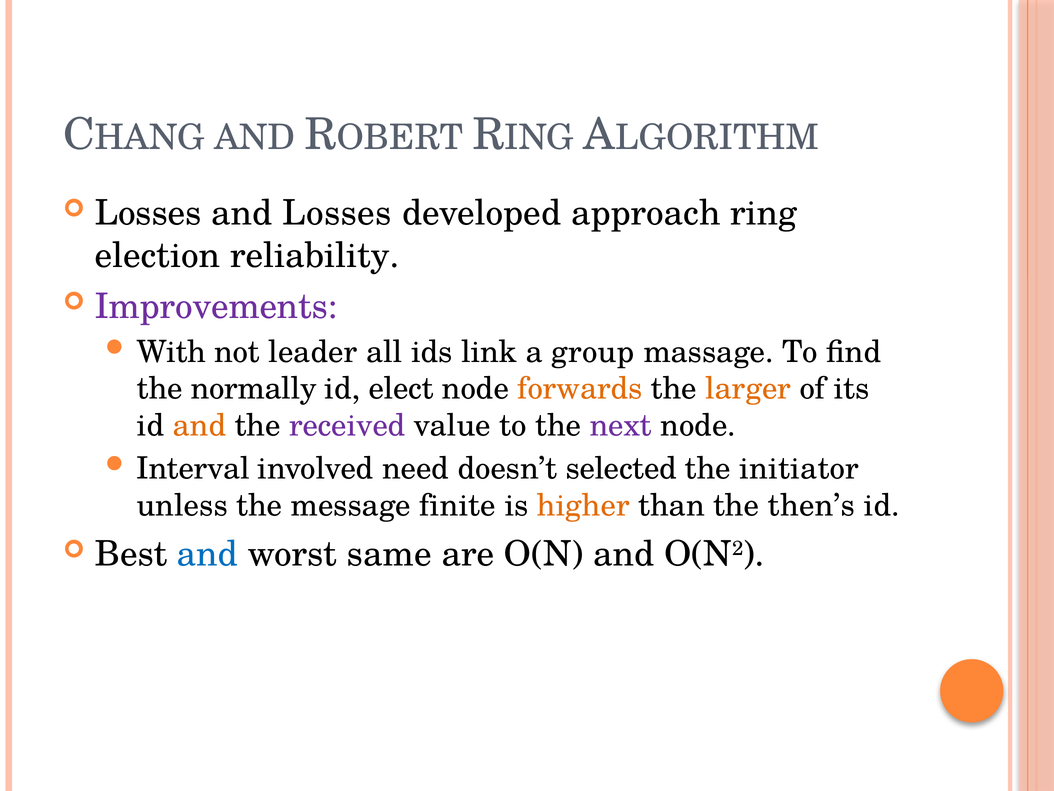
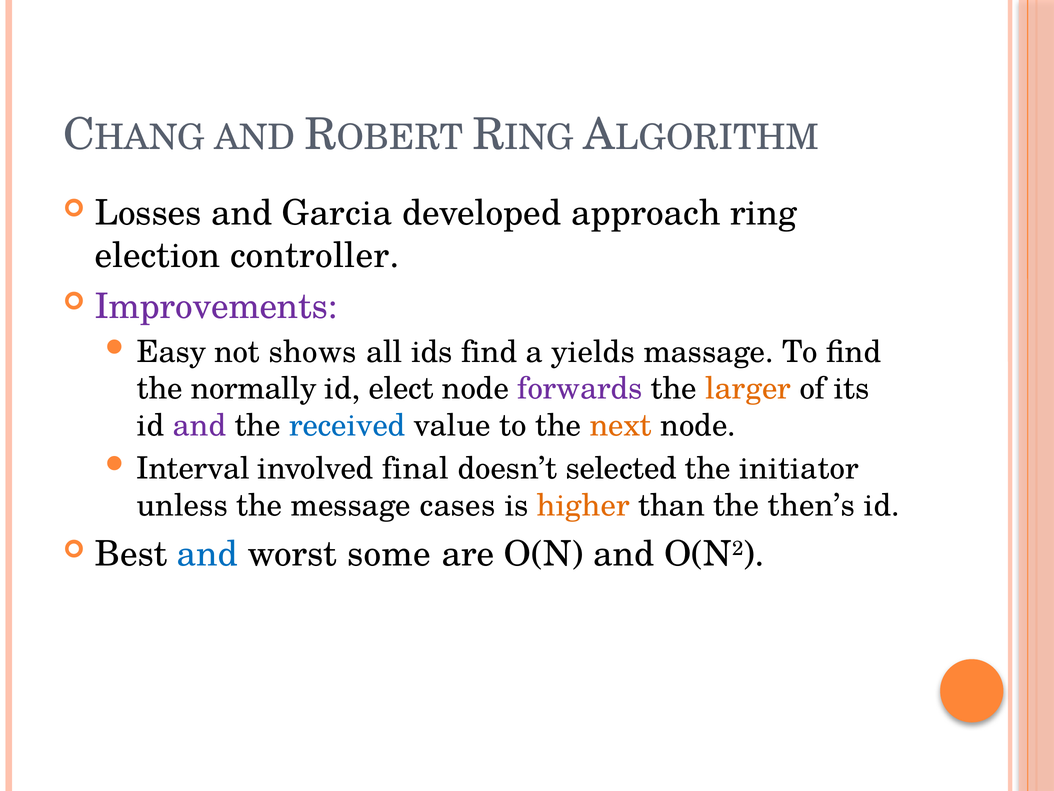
and Losses: Losses -> Garcia (337, 213)
reliability: reliability -> controller (315, 255)
With: With -> Easy (171, 352)
leader: leader -> shows (313, 352)
ids link: link -> find (489, 352)
group: group -> yields (593, 352)
forwards colour: orange -> purple (580, 389)
and colour: orange -> purple (199, 425)
received colour: purple -> blue (347, 425)
next colour: purple -> orange (621, 425)
need: need -> final (415, 468)
finite: finite -> cases (458, 505)
same: same -> some (389, 554)
